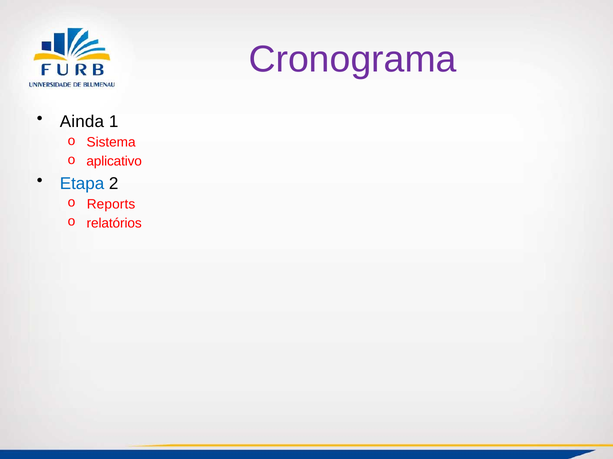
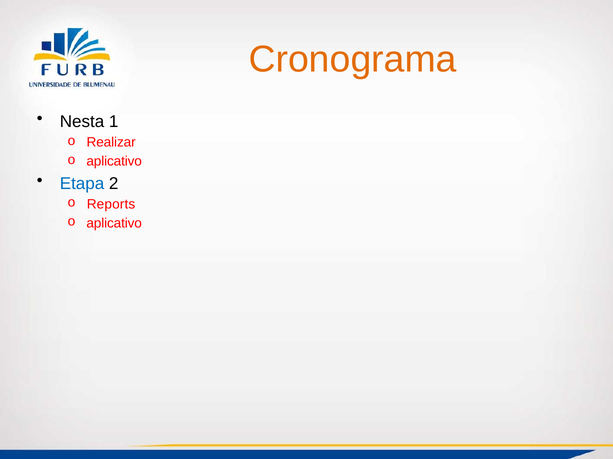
Cronograma colour: purple -> orange (353, 59)
Ainda: Ainda -> Nesta (82, 122)
Sistema: Sistema -> Realizar (111, 143)
relatórios: relatórios -> aplicativo (114, 224)
